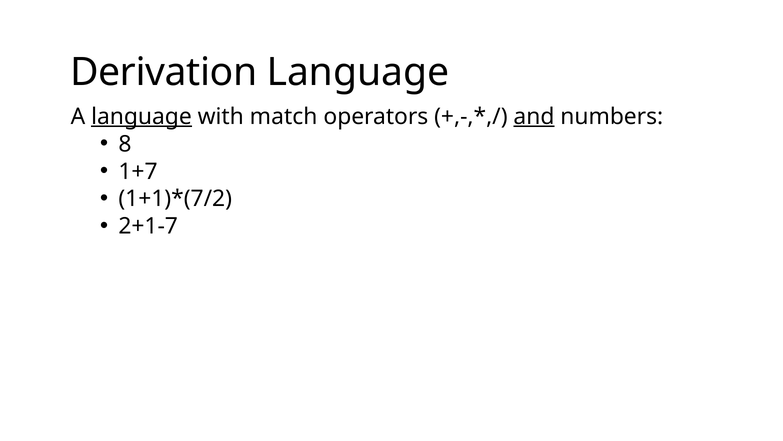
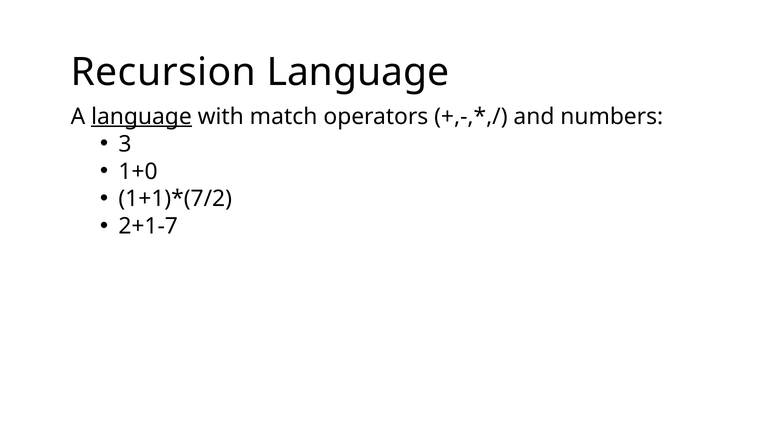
Derivation: Derivation -> Recursion (163, 72)
and underline: present -> none (534, 116)
8: 8 -> 3 (125, 144)
1+7: 1+7 -> 1+0 (138, 171)
